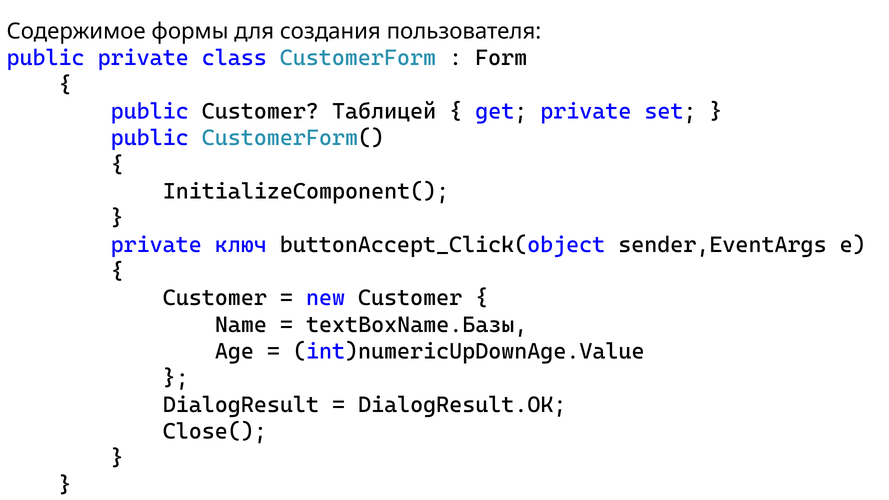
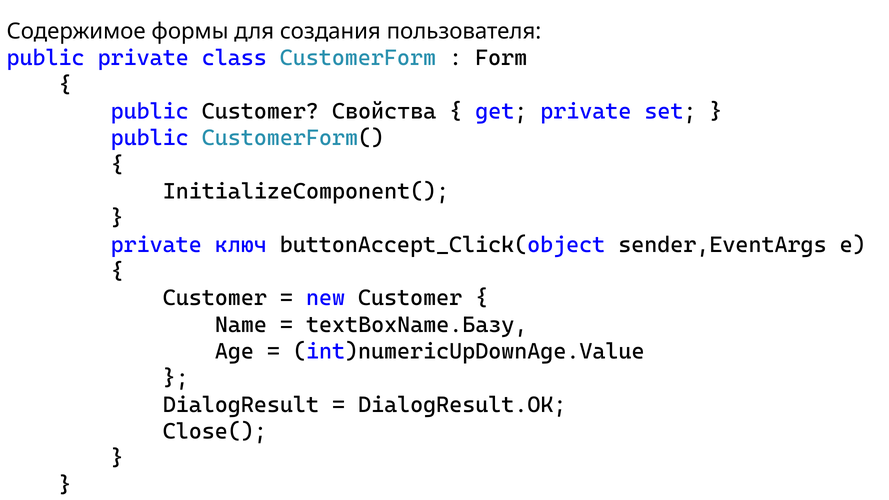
Таблицей: Таблицей -> Свойства (384, 111)
textBoxName.Базы: textBoxName.Базы -> textBoxName.Базу (417, 325)
